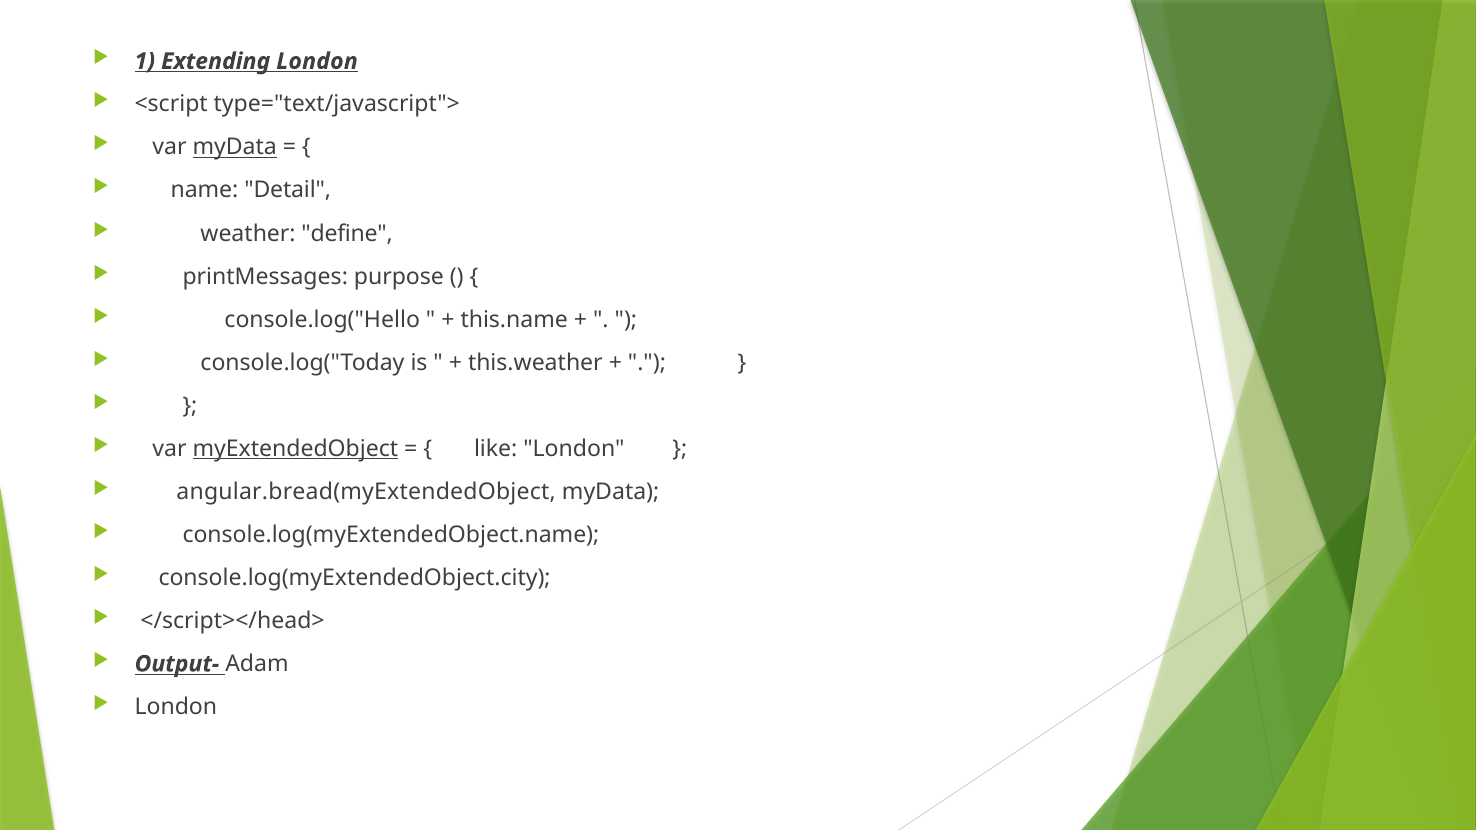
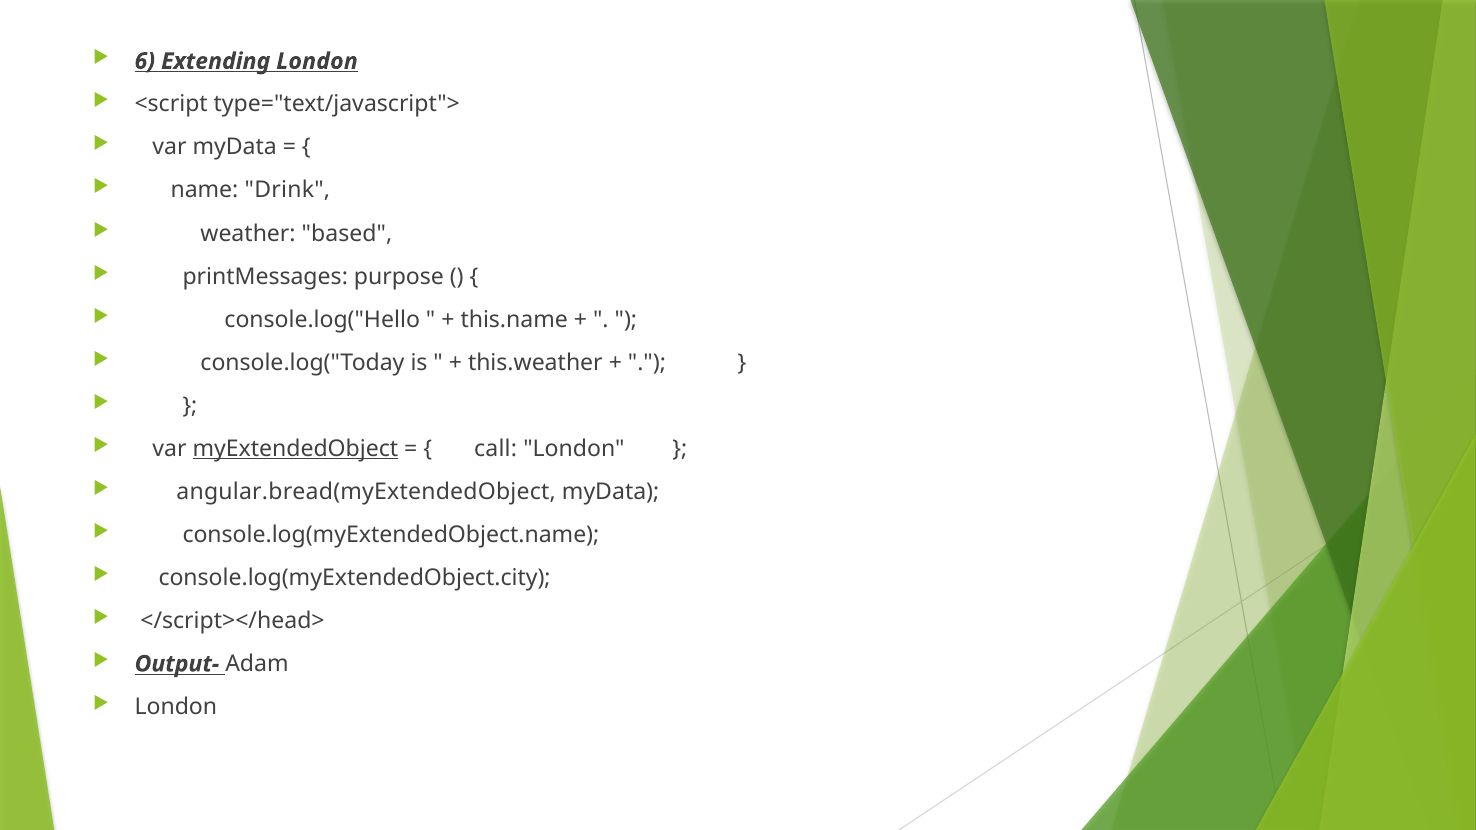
1: 1 -> 6 (145, 61)
myData underline: present -> none (235, 147)
Detail: Detail -> Drink (287, 190)
define: define -> based (347, 233)
like: like -> call (496, 449)
